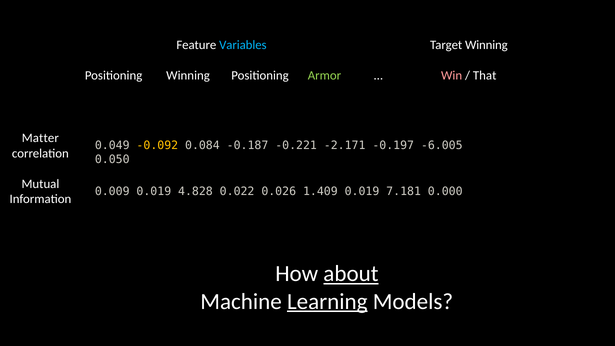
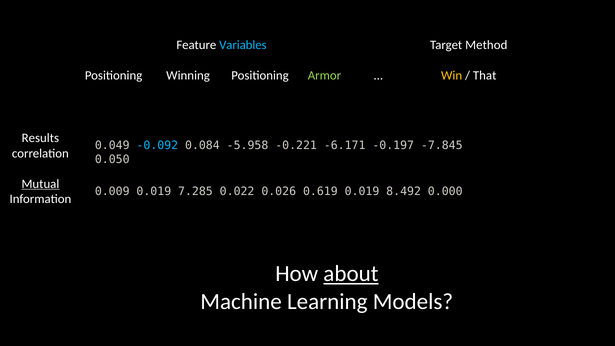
Target Winning: Winning -> Method (486, 45)
Win colour: pink -> yellow (452, 75)
Matter: Matter -> Results (40, 138)
-0.092 colour: yellow -> light blue (157, 146)
-0.187: -0.187 -> -5.958 (248, 146)
-2.171: -2.171 -> -6.171 (345, 146)
-6.005: -6.005 -> -7.845 (442, 146)
Mutual underline: none -> present (40, 184)
4.828: 4.828 -> 7.285 (195, 191)
1.409: 1.409 -> 0.619 (320, 191)
7.181: 7.181 -> 8.492 (404, 191)
Learning underline: present -> none (327, 301)
